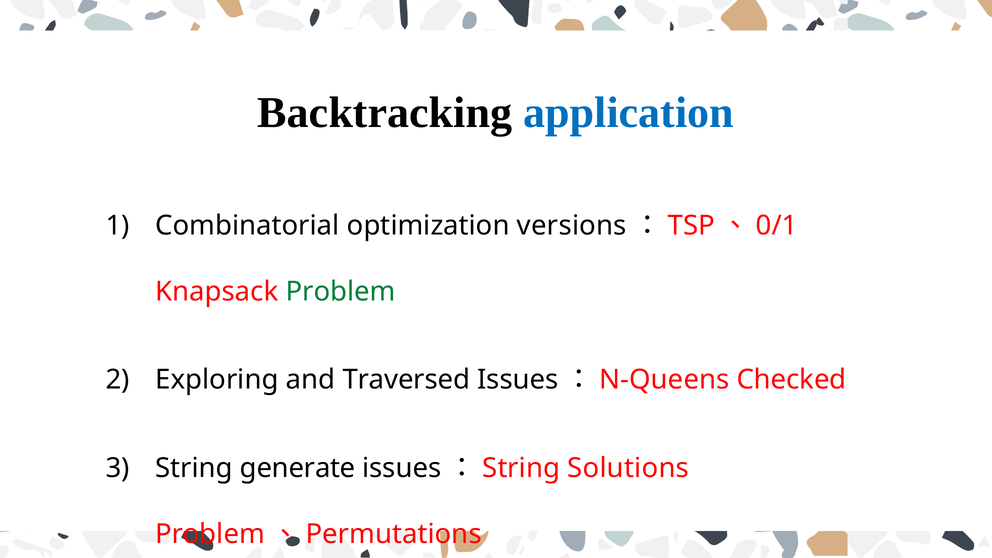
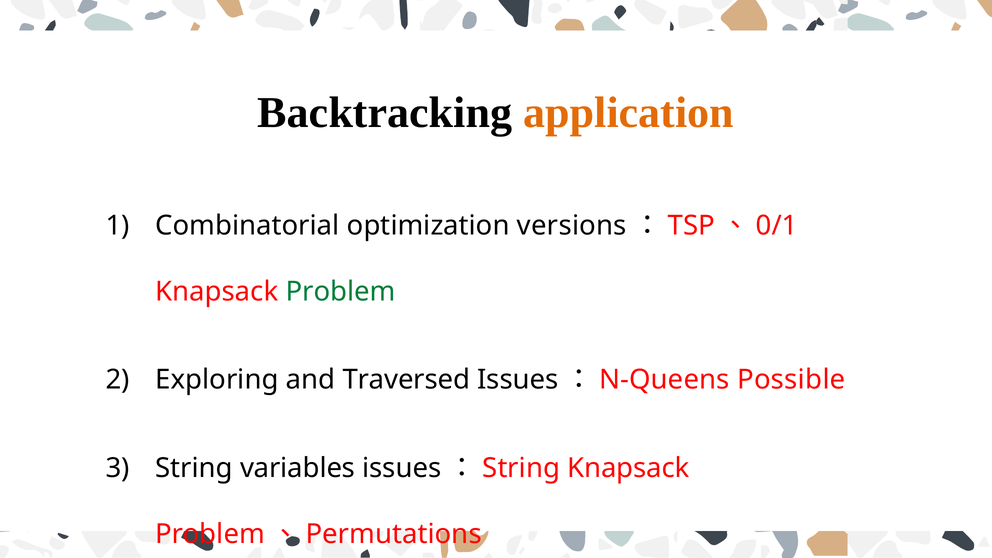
application colour: blue -> orange (629, 113)
Checked: Checked -> Possible (791, 380)
generate: generate -> variables (298, 468)
String Solutions: Solutions -> Knapsack (628, 468)
